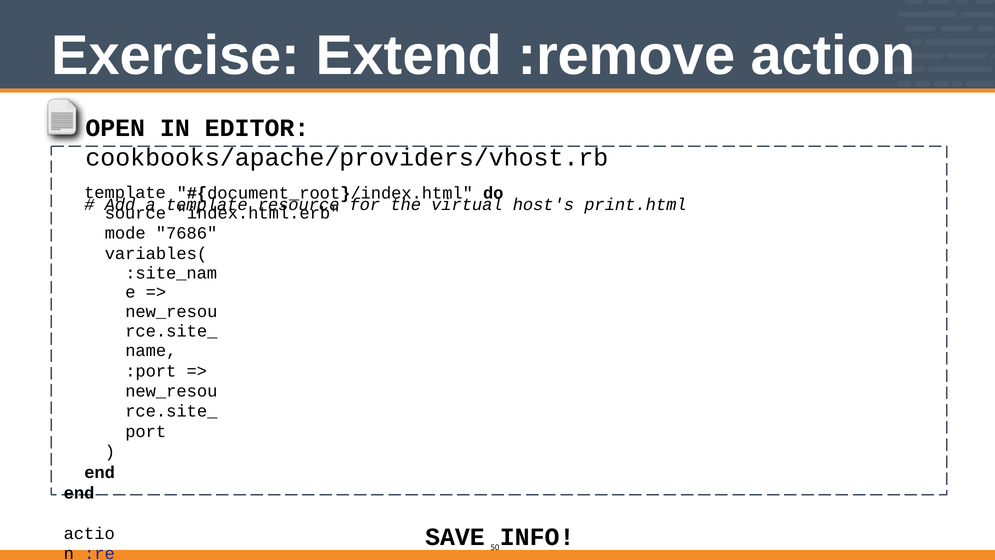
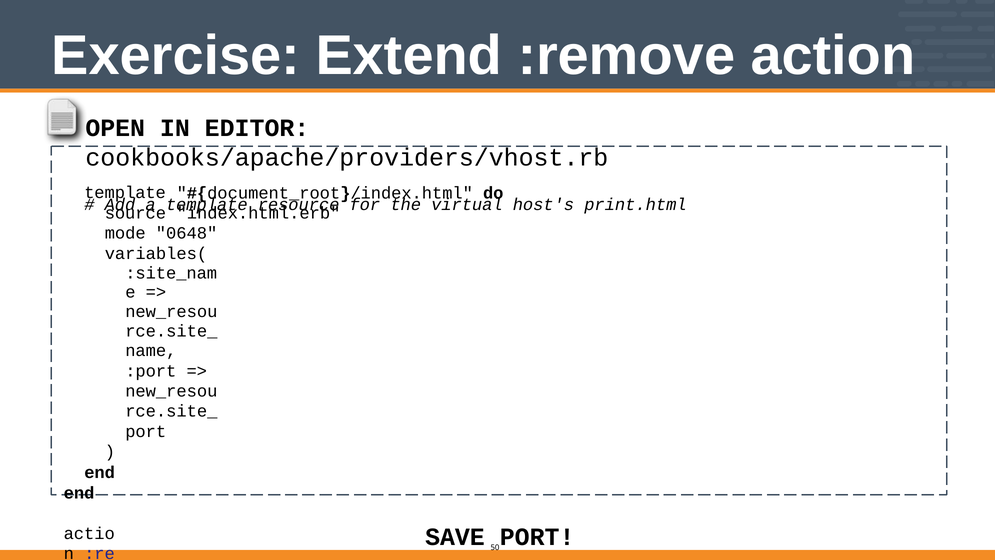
7686: 7686 -> 0648 (187, 233)
SAVE INFO: INFO -> PORT (537, 537)
